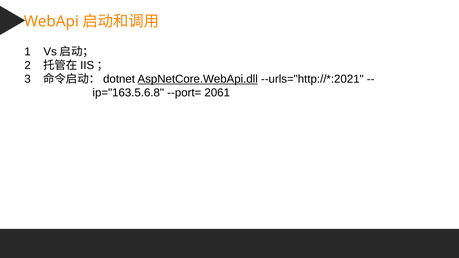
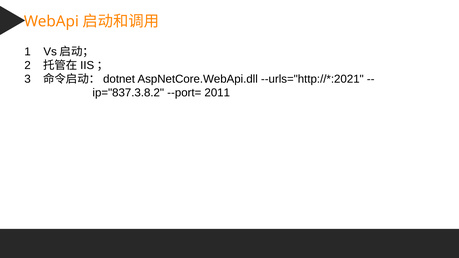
AspNetCore.WebApi.dll underline: present -> none (198, 79)
ip="163.5.6.8: ip="163.5.6.8 -> ip="837.3.8.2 (128, 93)
2061: 2061 -> 2011 (217, 93)
